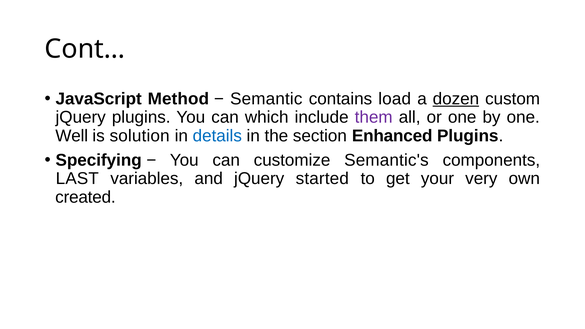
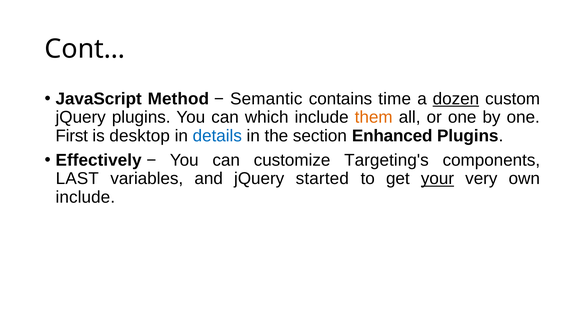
load: load -> time (395, 99)
them colour: purple -> orange (374, 117)
Well: Well -> First (72, 136)
solution: solution -> desktop (140, 136)
Specifying: Specifying -> Effectively (99, 160)
Semantic's: Semantic's -> Targeting's (386, 160)
your underline: none -> present (437, 179)
created: created -> include (85, 197)
